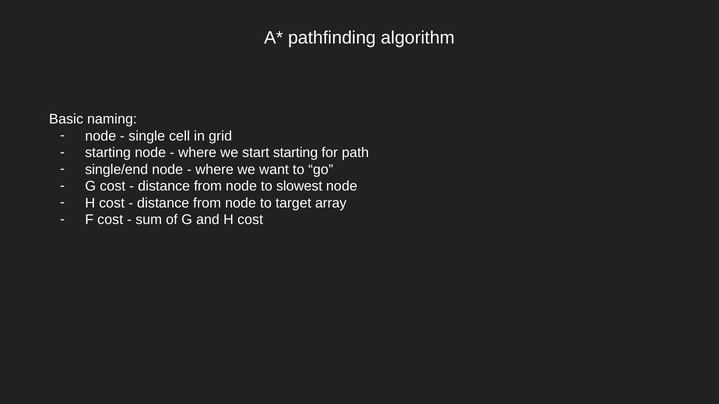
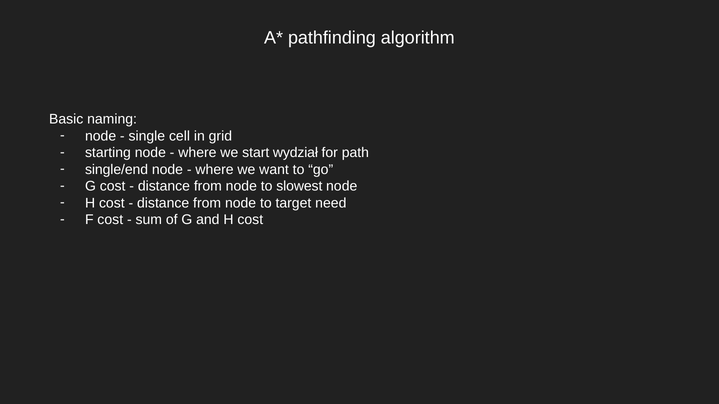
start starting: starting -> wydział (295, 153)
array: array -> need (331, 203)
